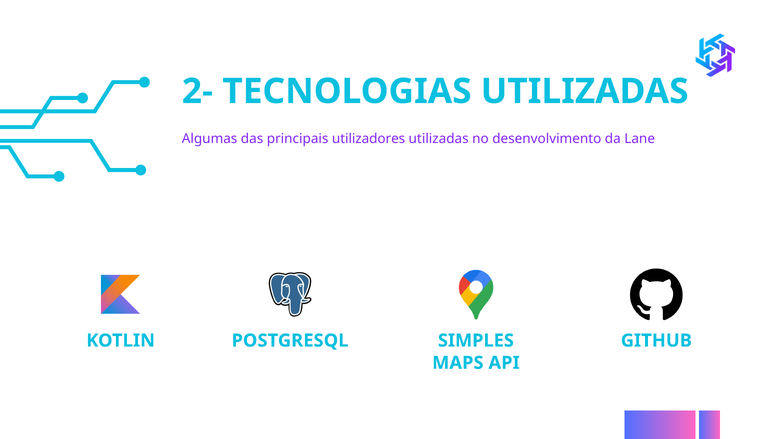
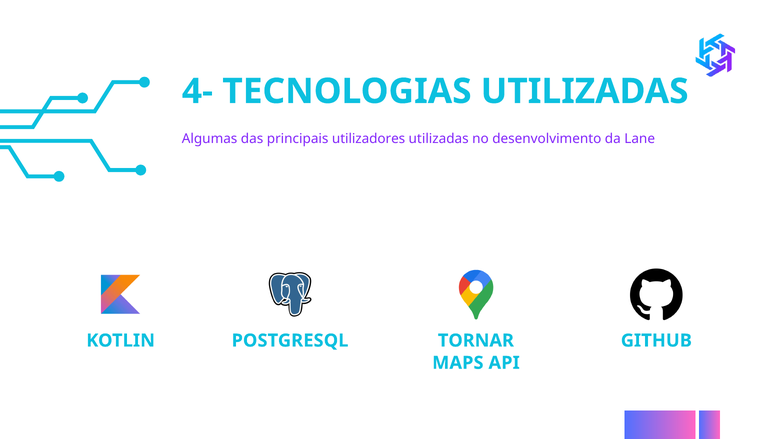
2-: 2- -> 4- (198, 91)
SIMPLES: SIMPLES -> TORNAR (476, 341)
